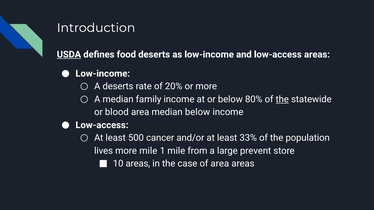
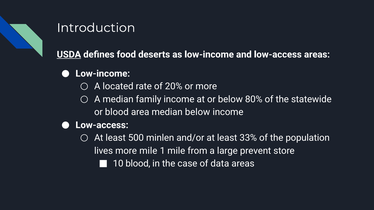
A deserts: deserts -> located (118, 87)
the underline: present -> none (282, 99)
cancer: cancer -> minlen (160, 138)
10 areas: areas -> blood (138, 164)
of area: area -> data (220, 164)
